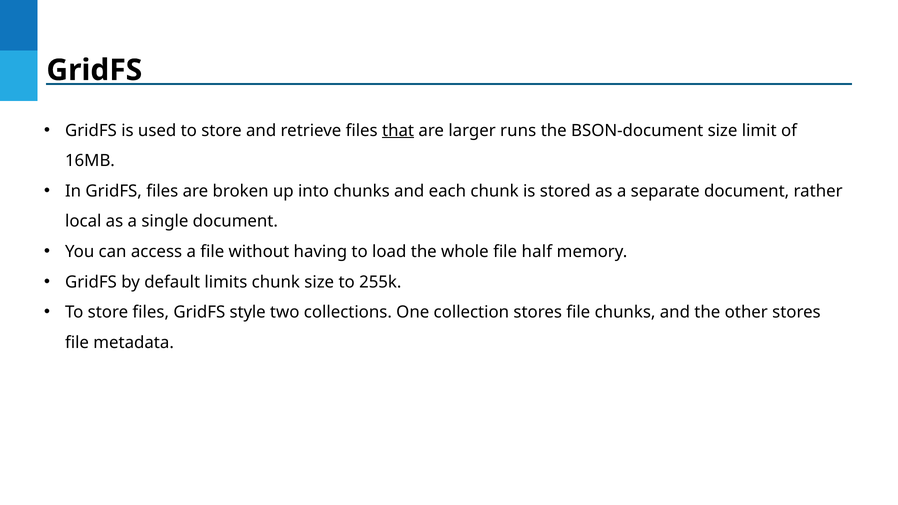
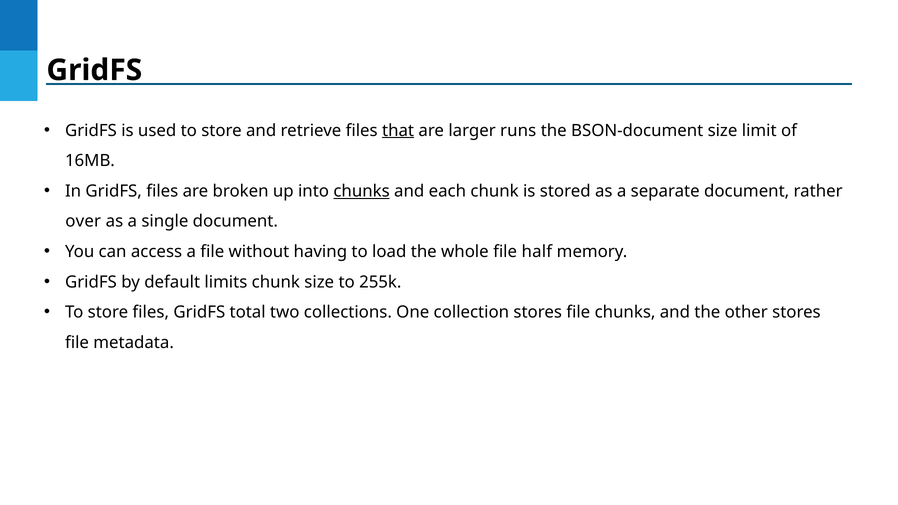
chunks underline: none -> present (362, 191)
local: local -> over (83, 221)
style: style -> total (248, 312)
